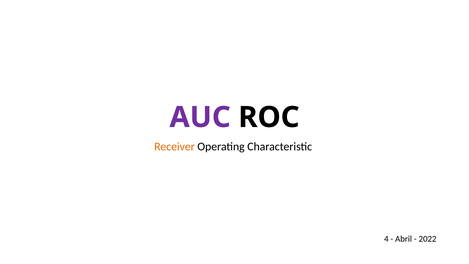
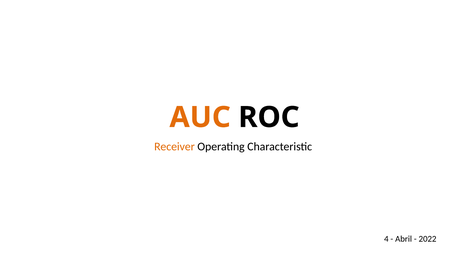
AUC colour: purple -> orange (200, 117)
